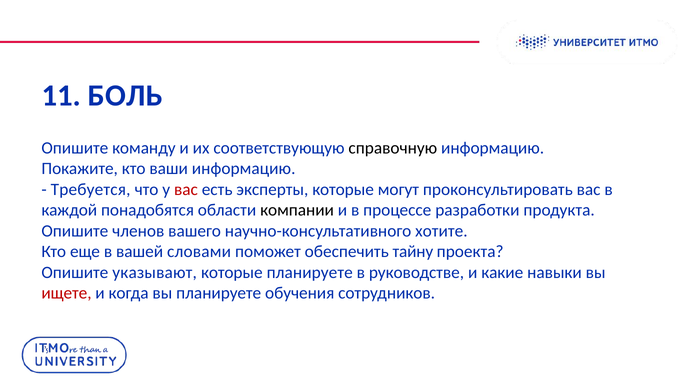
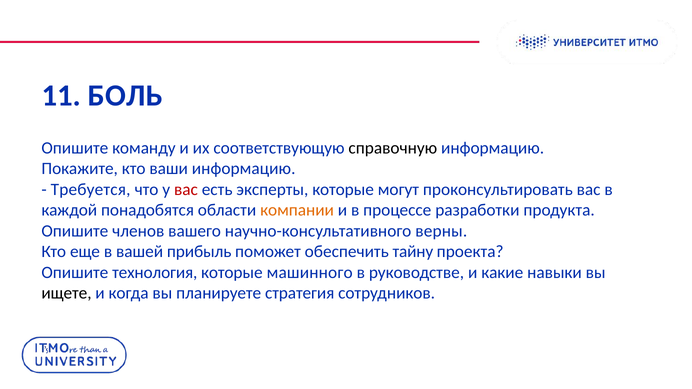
компании colour: black -> orange (297, 210)
хотите: хотите -> верны (441, 231)
словами: словами -> прибыль (199, 252)
указывают: указывают -> технология (155, 273)
которые планируете: планируете -> машинного (310, 273)
ищете colour: red -> black (66, 293)
обучения: обучения -> стратегия (300, 293)
